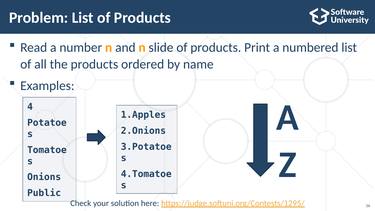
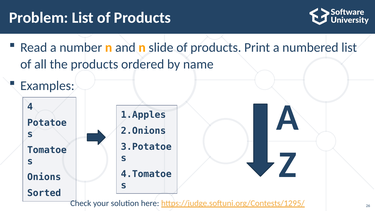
Public: Public -> Sorted (44, 193)
